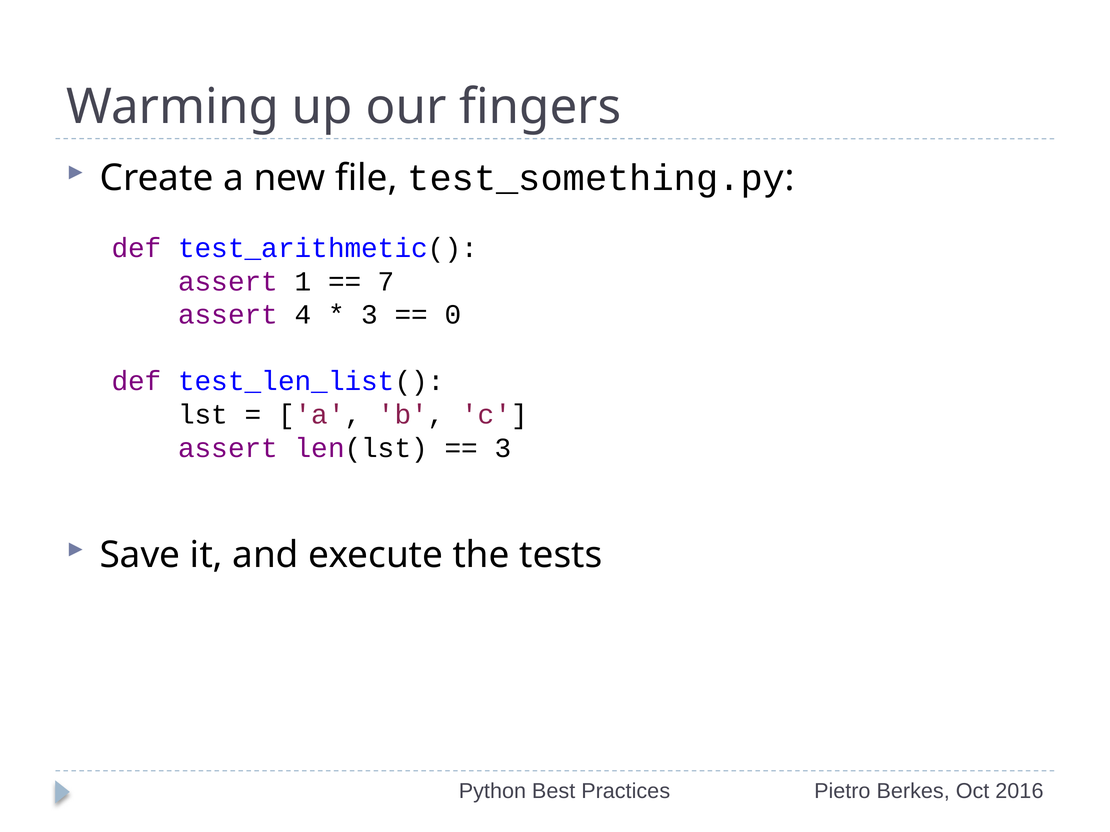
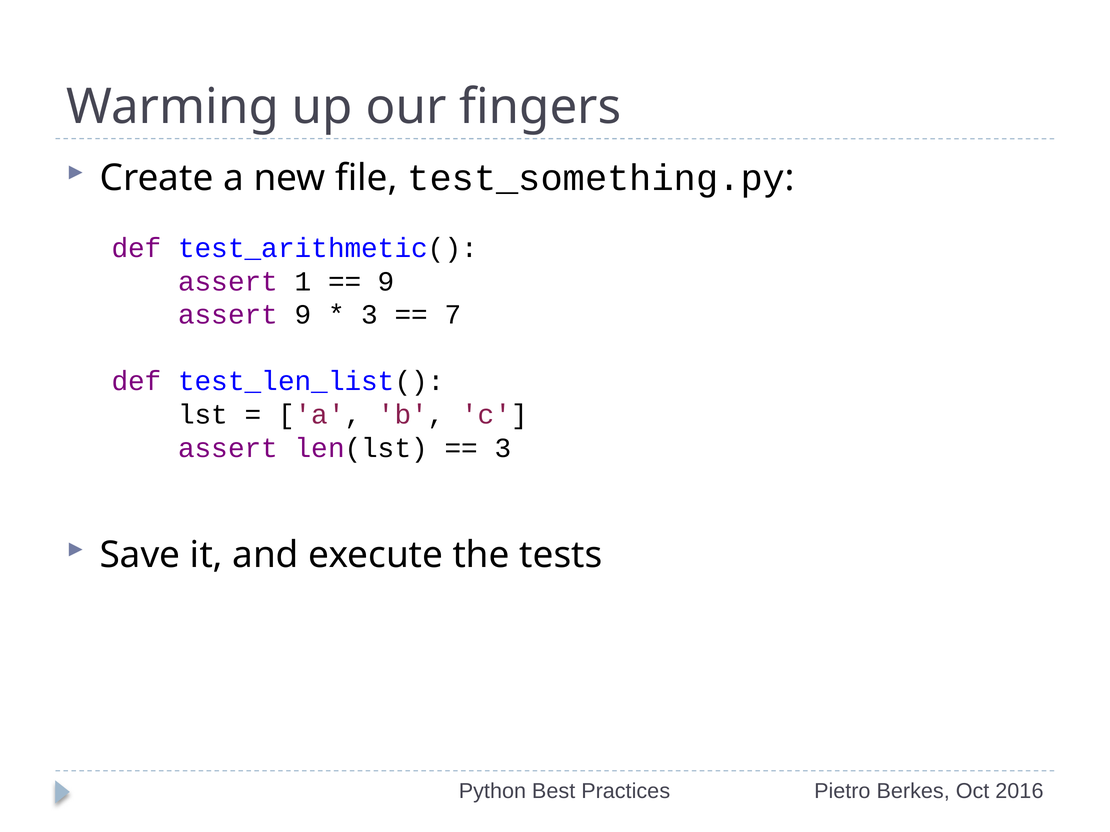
7: 7 -> 9 (386, 282)
assert 4: 4 -> 9 (303, 315)
0: 0 -> 7 (453, 315)
